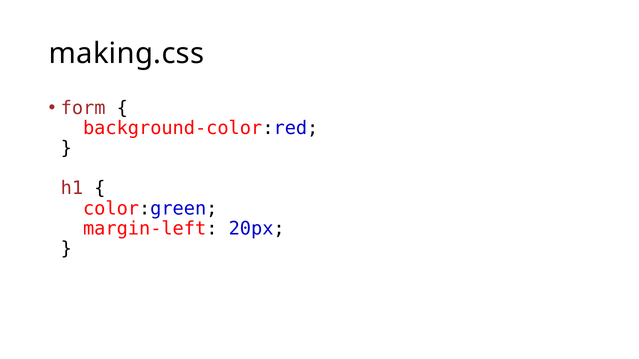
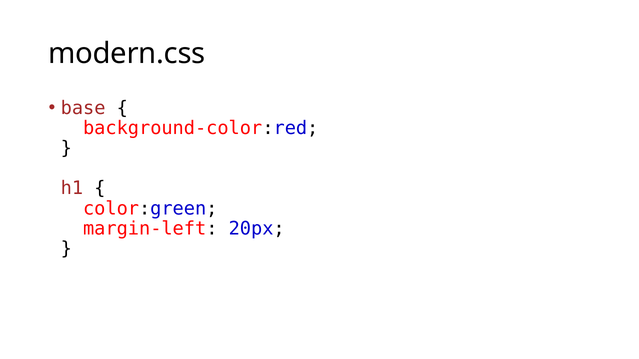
making.css: making.css -> modern.css (127, 54)
form: form -> base (83, 108)
